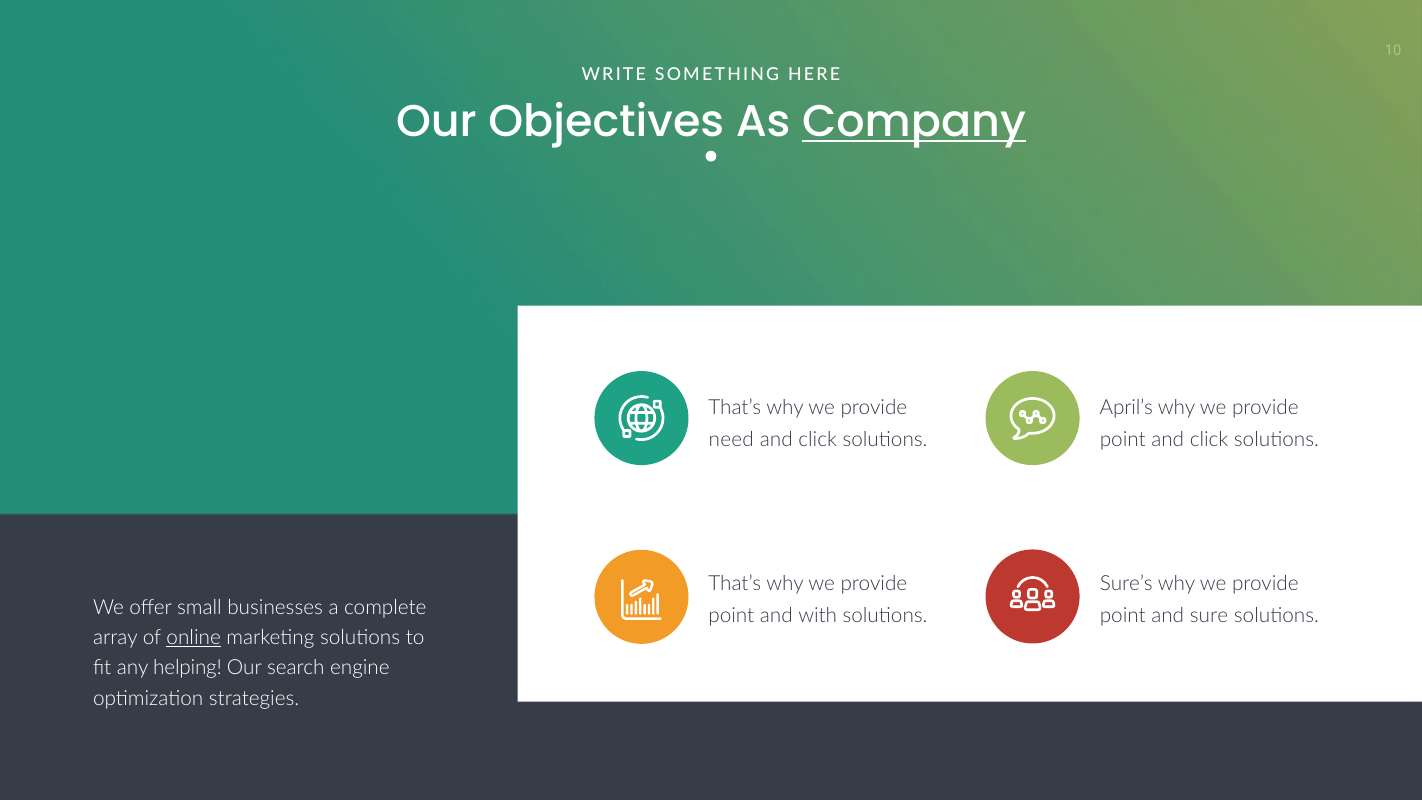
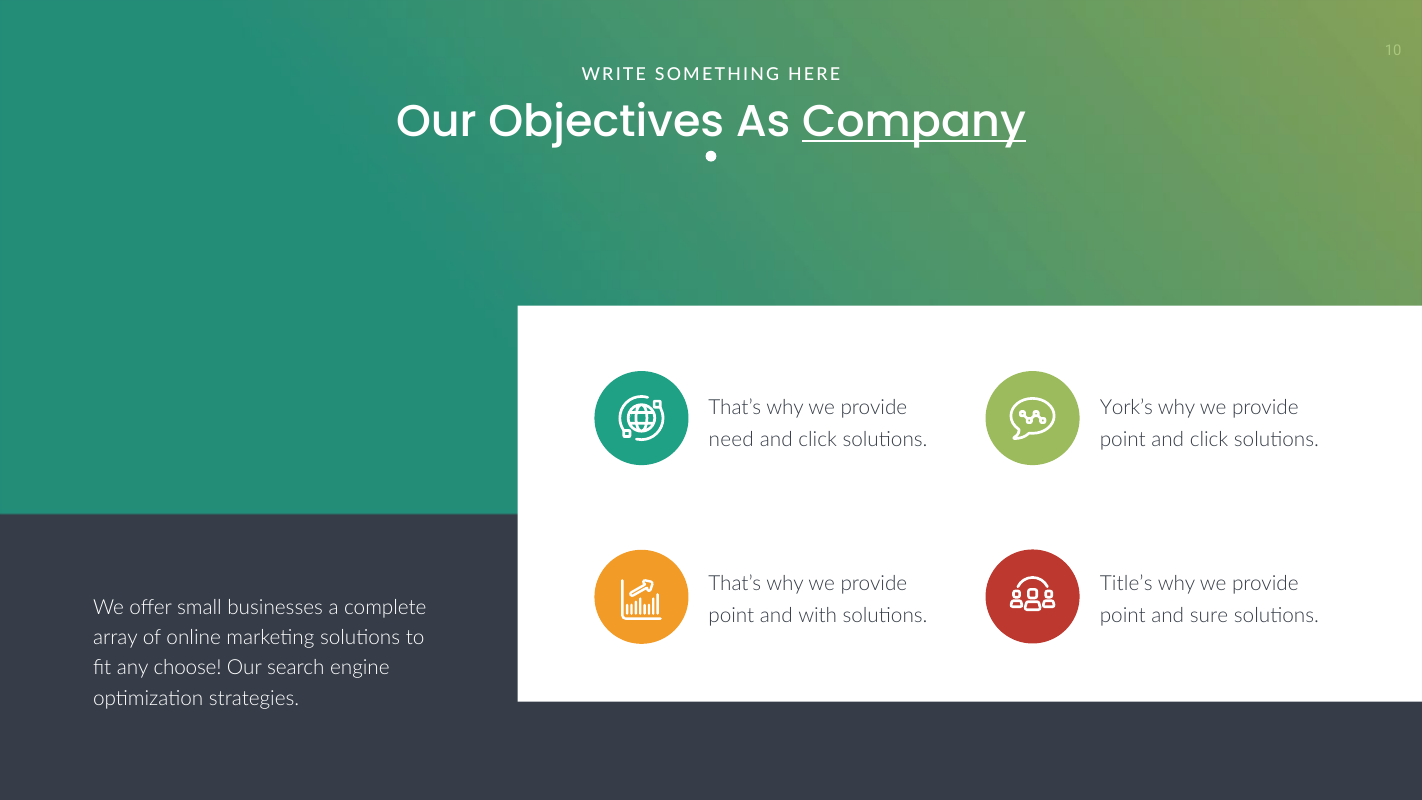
April’s: April’s -> York’s (1126, 408)
Sure’s: Sure’s -> Title’s (1126, 584)
online underline: present -> none (194, 638)
helping: helping -> choose (188, 668)
